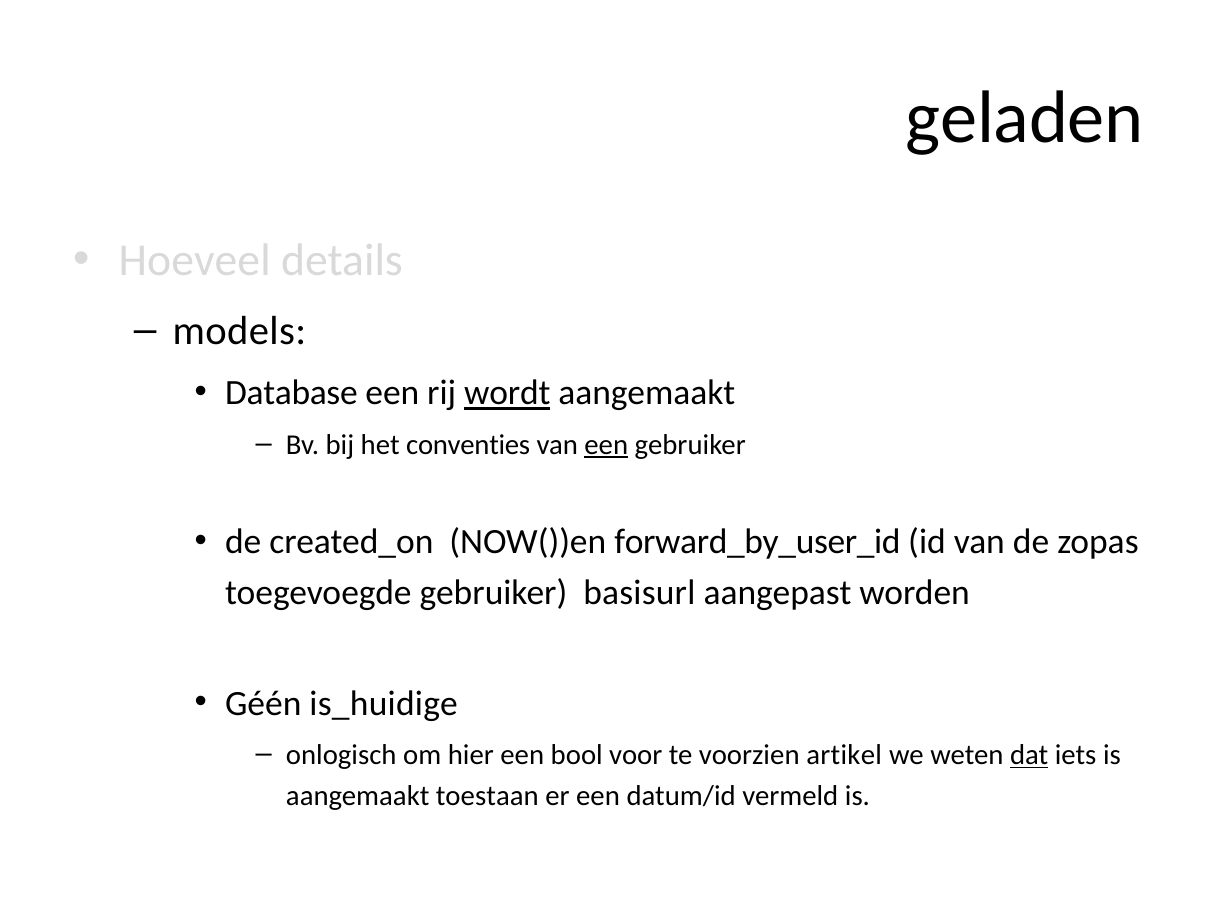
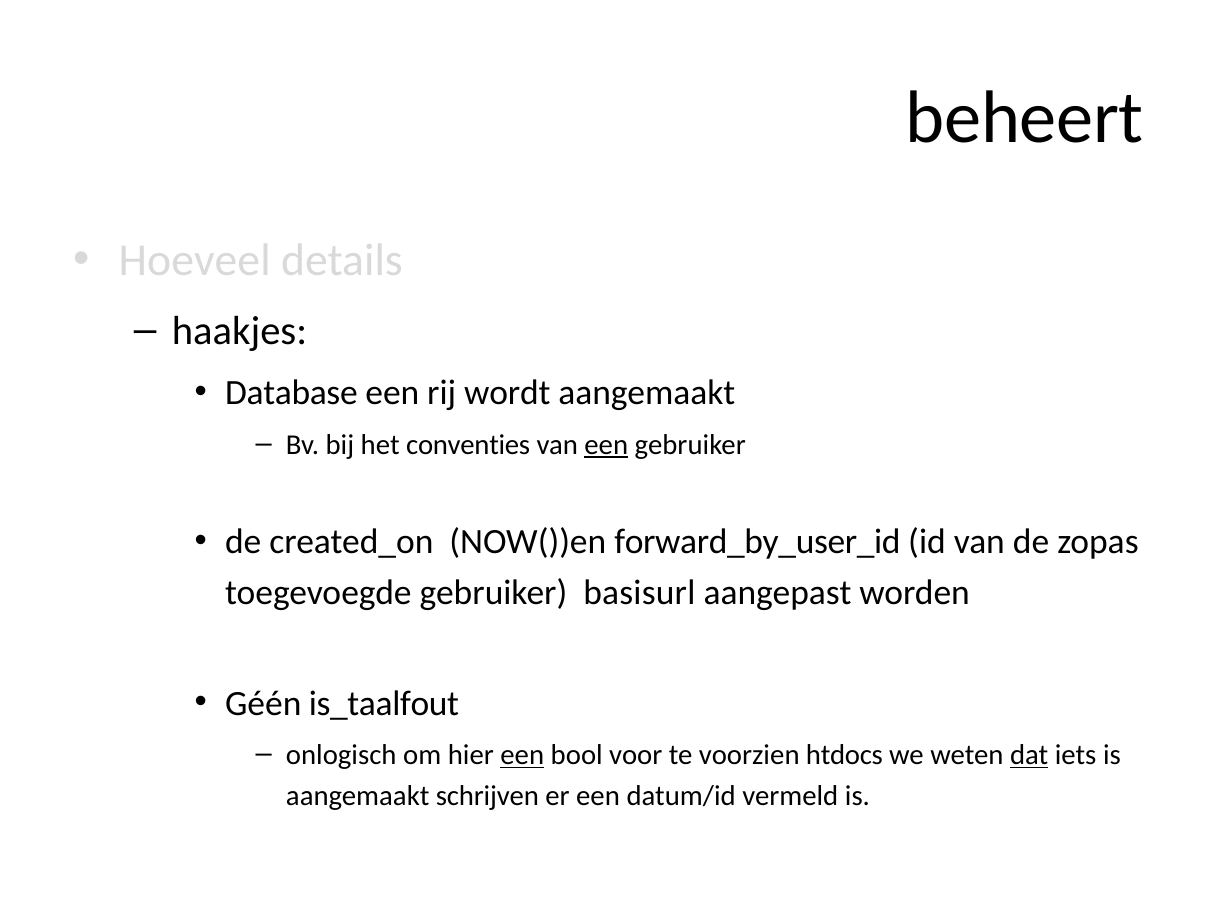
geladen: geladen -> beheert (1025, 118)
models: models -> haakjes (240, 331)
wordt underline: present -> none (507, 393)
is_huidige: is_huidige -> is_taalfout (384, 703)
een underline: none -> present (522, 755)
artikel: artikel -> htdocs (844, 755)
toestaan: toestaan -> schrijven (487, 796)
